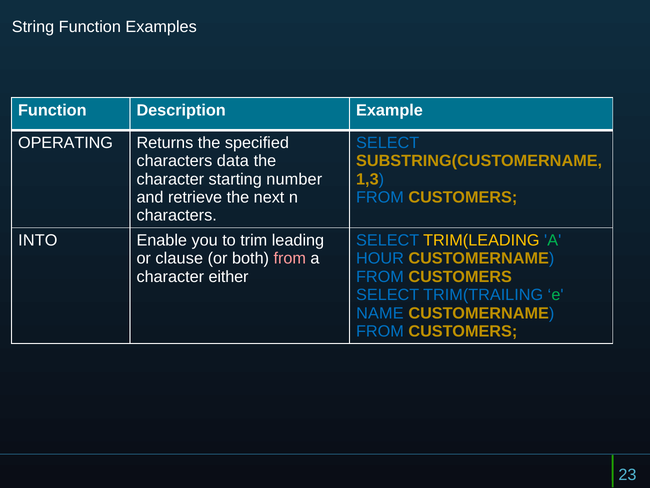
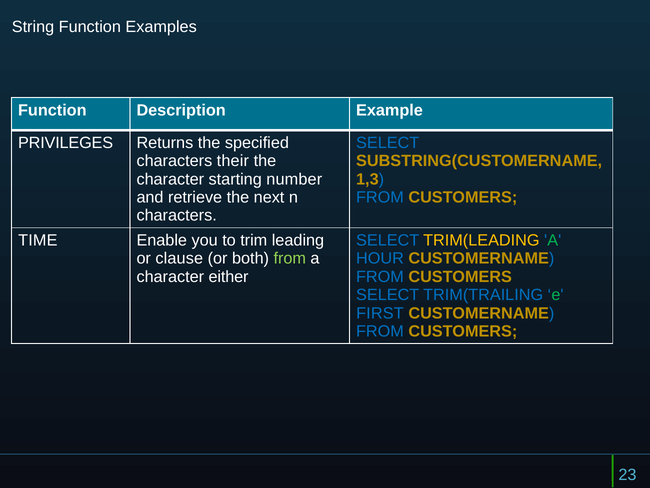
OPERATING: OPERATING -> PRIVILEGES (66, 143)
data: data -> their (233, 161)
INTO: INTO -> TIME (38, 240)
from colour: pink -> light green (290, 258)
NAME: NAME -> FIRST (380, 313)
